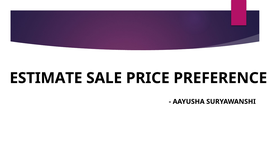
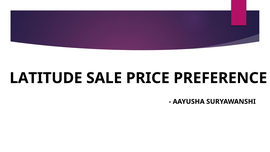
ESTIMATE: ESTIMATE -> LATITUDE (46, 78)
